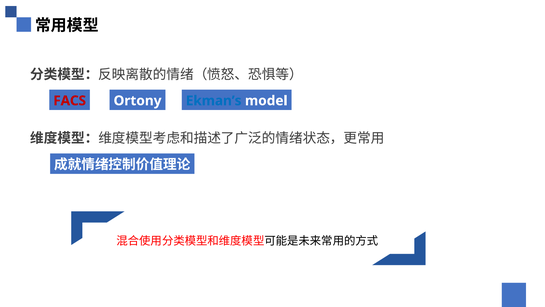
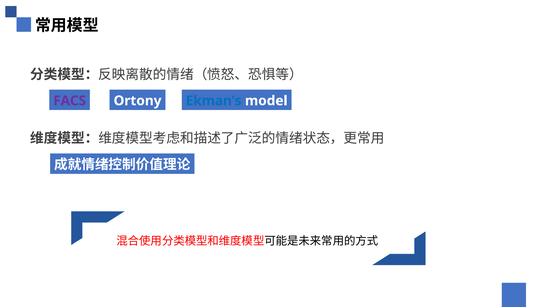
FACS colour: red -> purple (70, 101)
